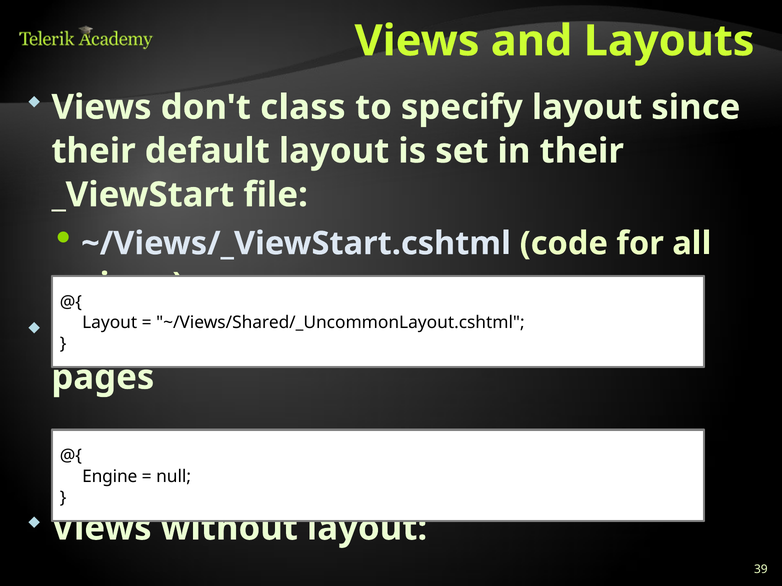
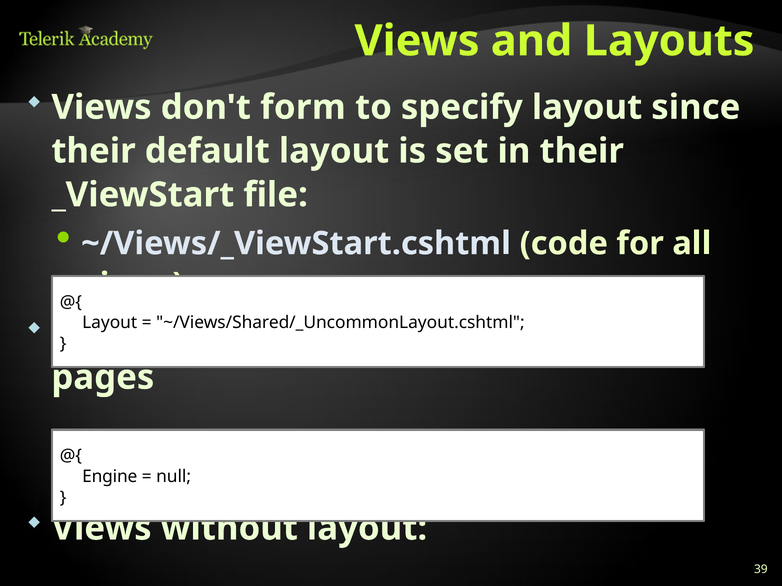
class: class -> form (303, 107)
